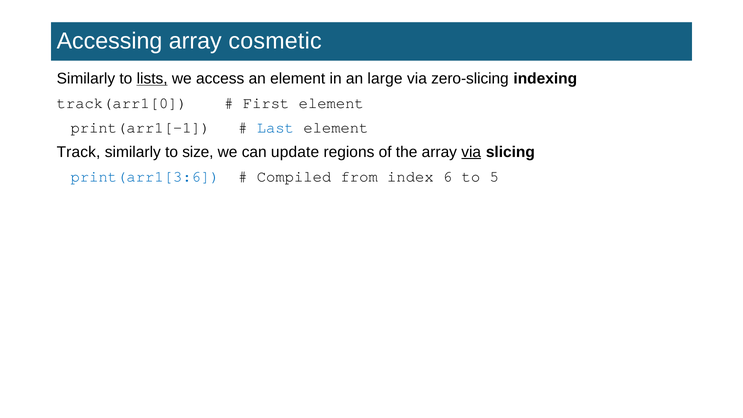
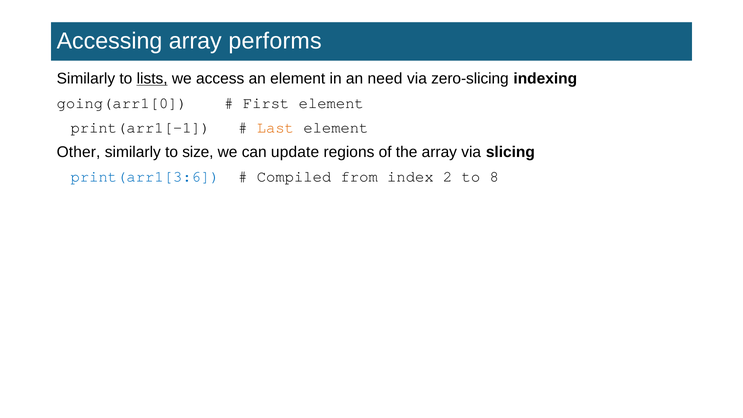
cosmetic: cosmetic -> performs (275, 41)
large: large -> need (385, 79)
track(arr1[0: track(arr1[0 -> going(arr1[0 (122, 103)
Last colour: blue -> orange (275, 127)
Track: Track -> Other (79, 152)
via underline: present -> none (471, 152)
6: 6 -> 2 (448, 176)
5: 5 -> 8 (494, 176)
